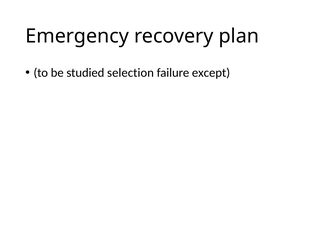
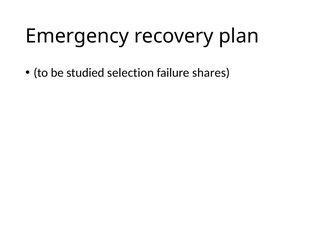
except: except -> shares (211, 73)
